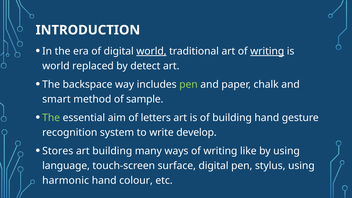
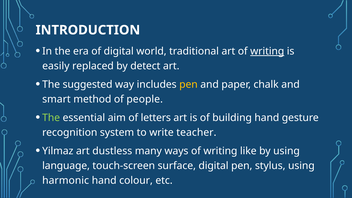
world underline: present -> none (151, 51)
world: world -> easily (56, 66)
backspace: backspace -> suggested (88, 84)
pen colour: light green -> yellow (188, 84)
sample: sample -> people (145, 99)
develop: develop -> teacher (196, 132)
Stores: Stores -> Yilmaz (58, 151)
art building: building -> dustless (112, 151)
